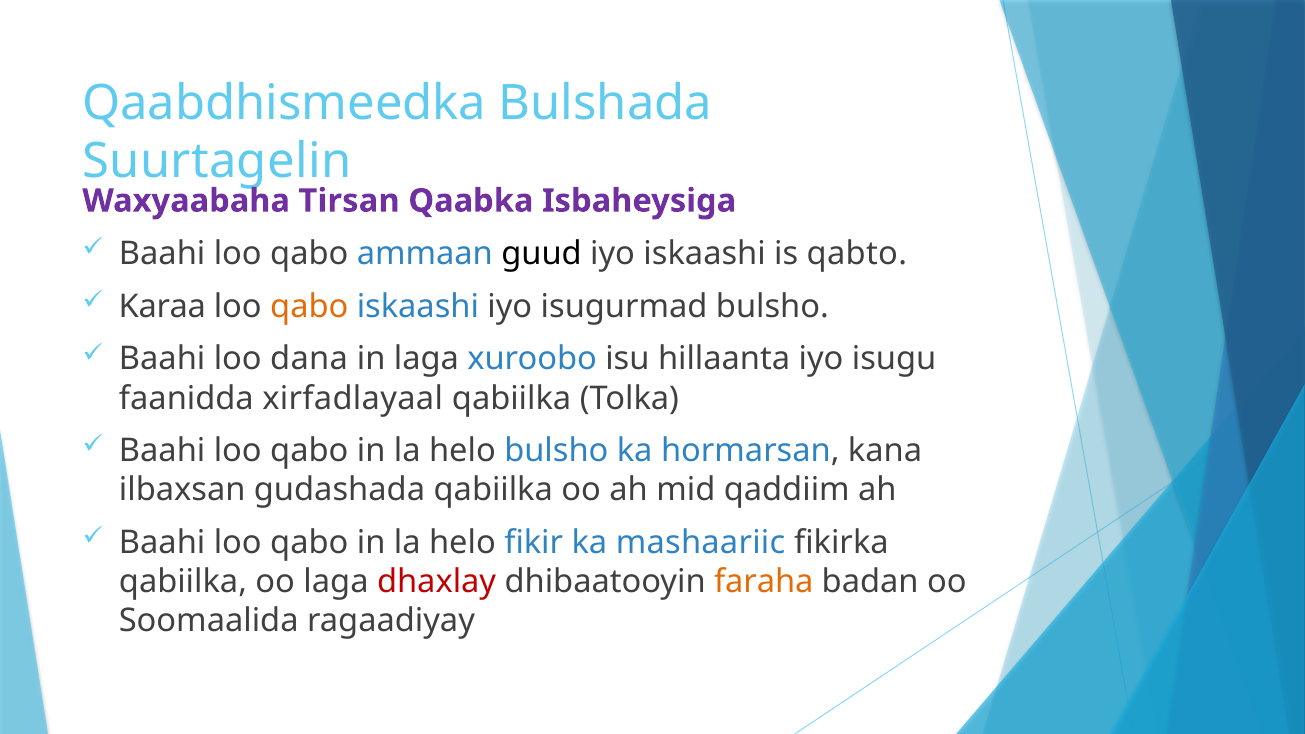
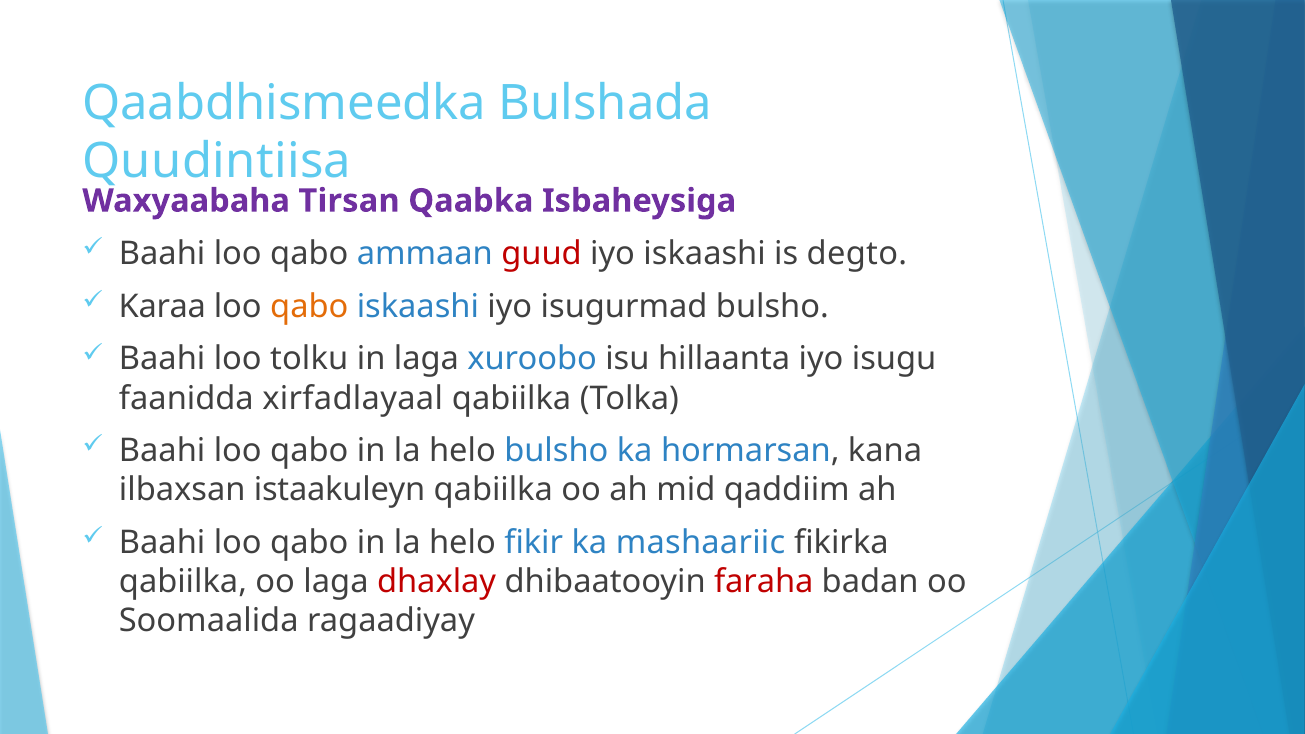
Suurtagelin: Suurtagelin -> Quudintiisa (217, 162)
guud colour: black -> red (542, 254)
qabto: qabto -> degto (857, 254)
dana: dana -> tolku (309, 359)
gudashada: gudashada -> istaakuleyn (340, 490)
faraha colour: orange -> red (764, 582)
